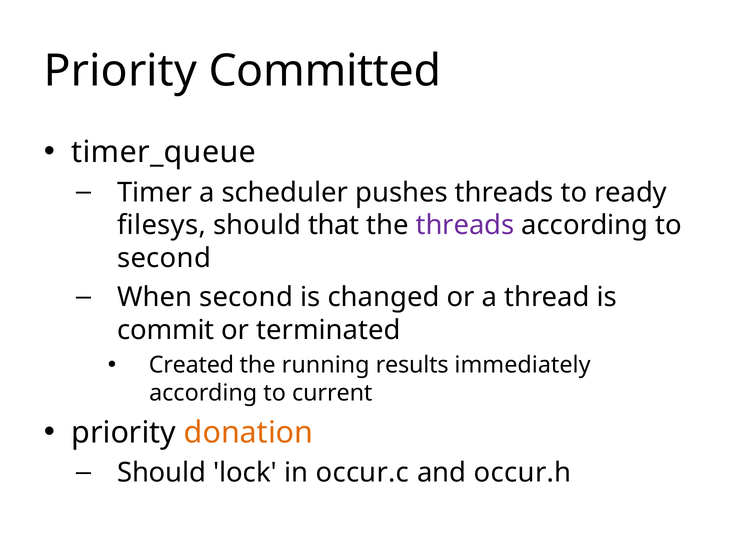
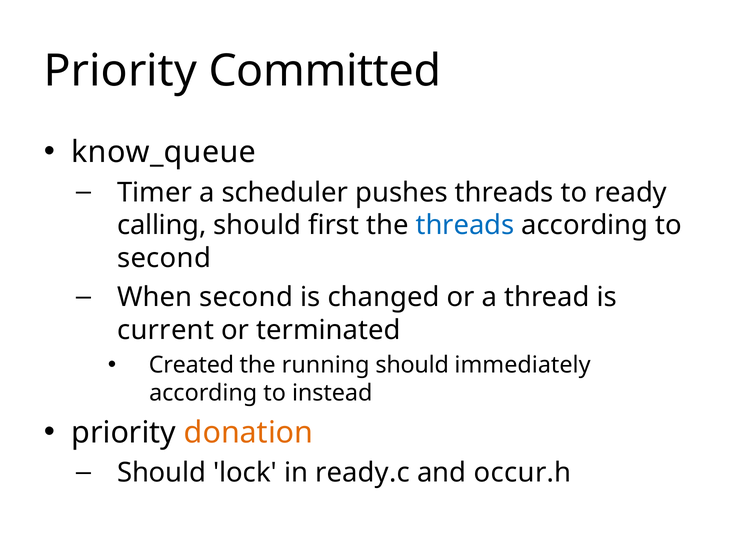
timer_queue: timer_queue -> know_queue (164, 152)
filesys: filesys -> calling (162, 225)
that: that -> first (334, 225)
threads colour: purple -> blue (465, 225)
commit: commit -> current (166, 330)
running results: results -> should (412, 365)
current: current -> instead (332, 393)
occur.c: occur.c -> ready.c (362, 473)
